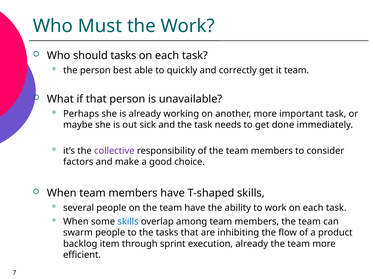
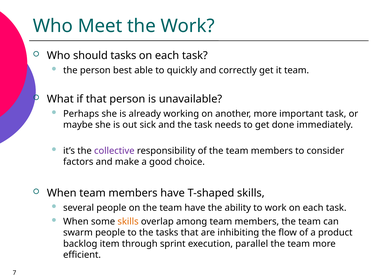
Must: Must -> Meet (100, 26)
skills colour: blue -> orange (128, 222)
execution already: already -> parallel (252, 244)
